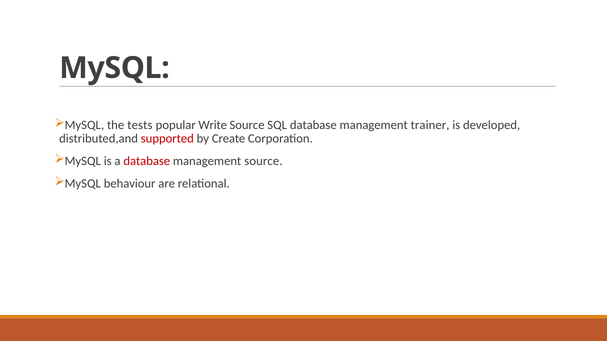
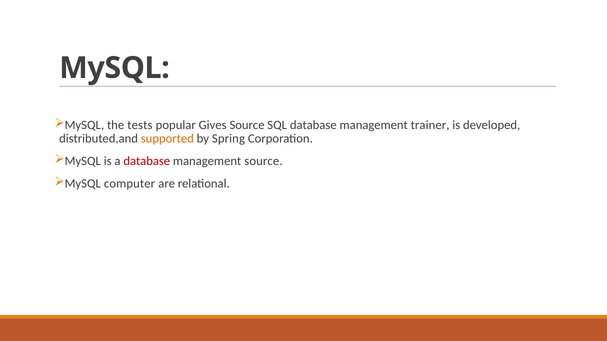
Write: Write -> Gives (213, 125)
supported colour: red -> orange (167, 139)
Create: Create -> Spring (228, 139)
behaviour: behaviour -> computer (130, 184)
